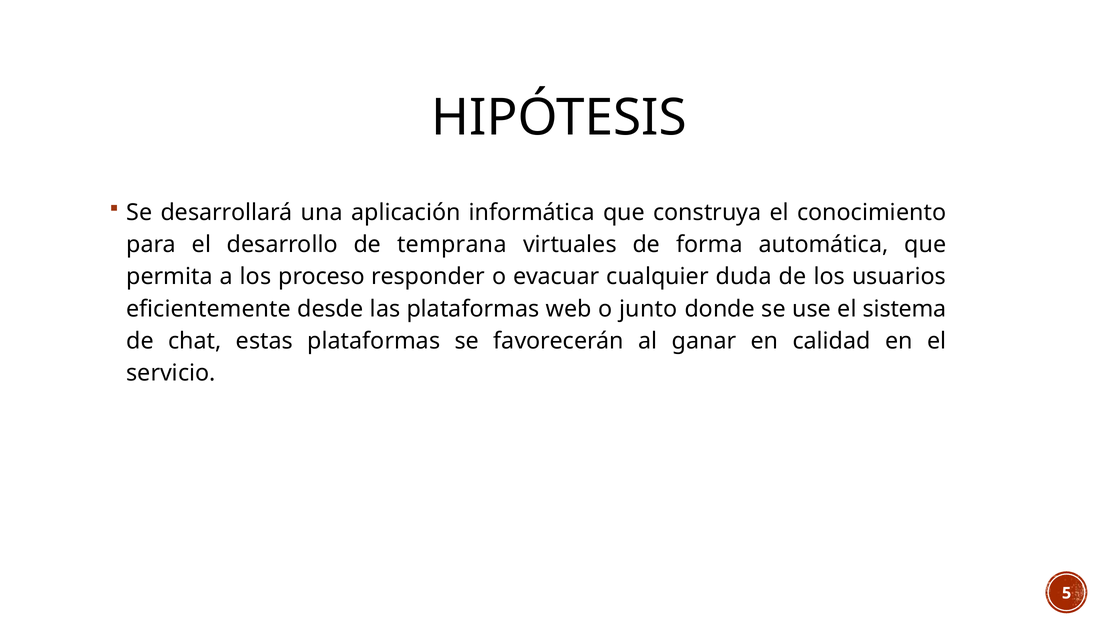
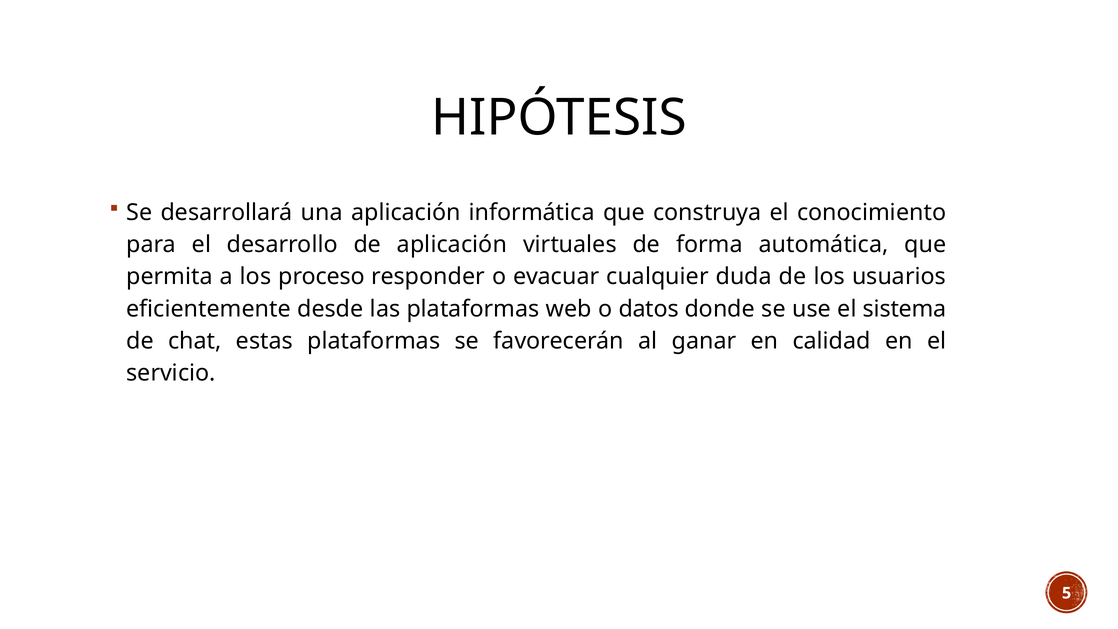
de temprana: temprana -> aplicación (452, 244)
junto: junto -> datos (649, 309)
